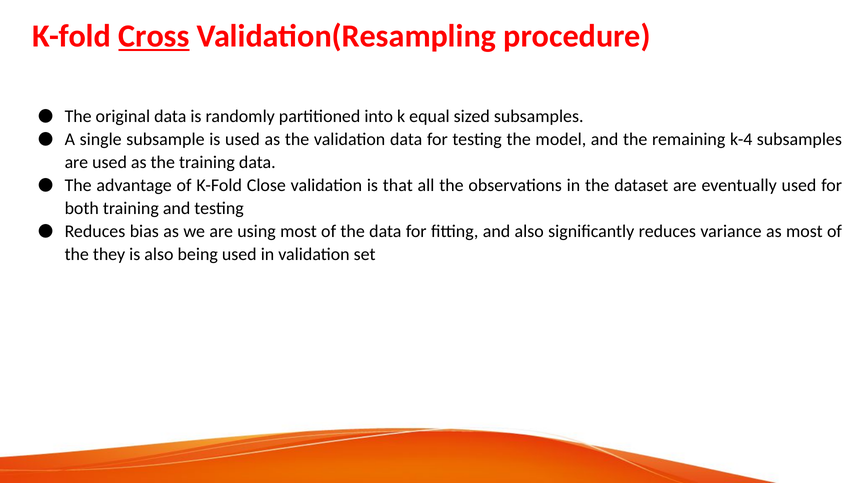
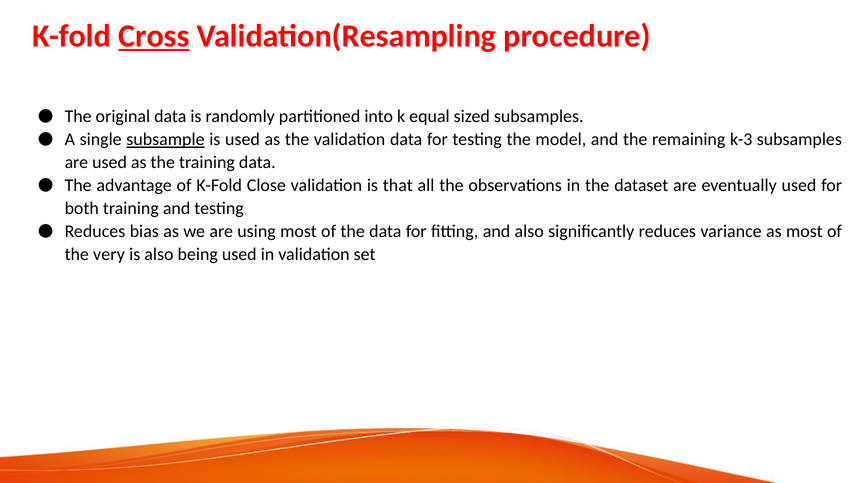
subsample underline: none -> present (165, 140)
k-4: k-4 -> k-3 (741, 140)
they: they -> very (109, 255)
